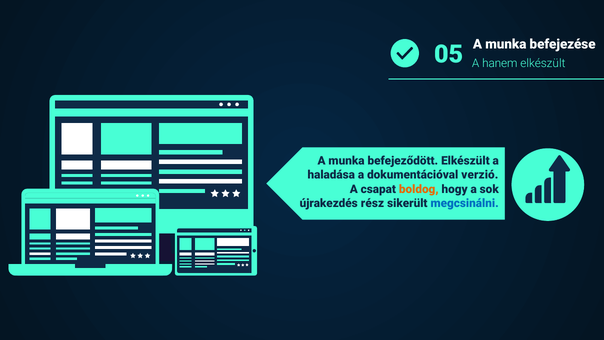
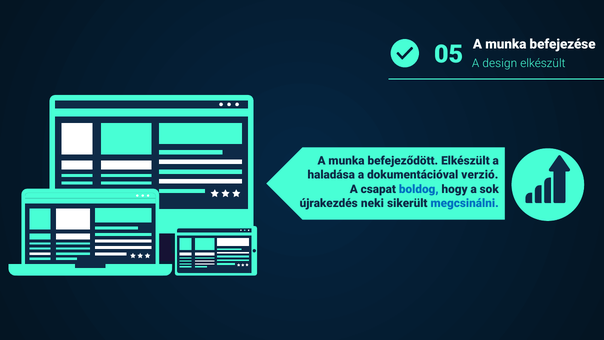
hanem: hanem -> design (500, 63)
boldog colour: orange -> blue (419, 189)
rész: rész -> neki (372, 203)
